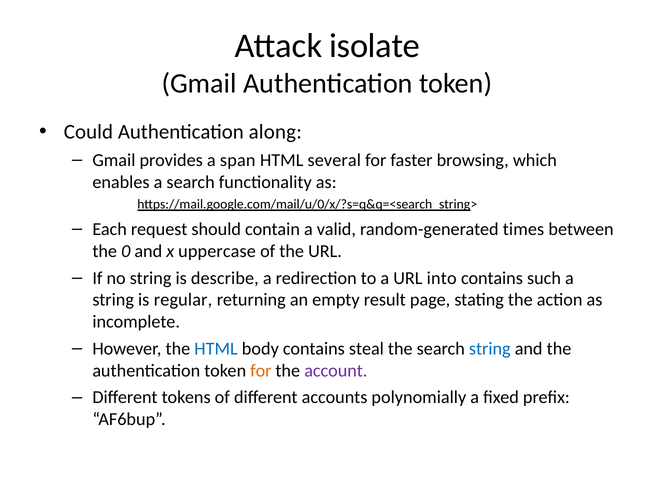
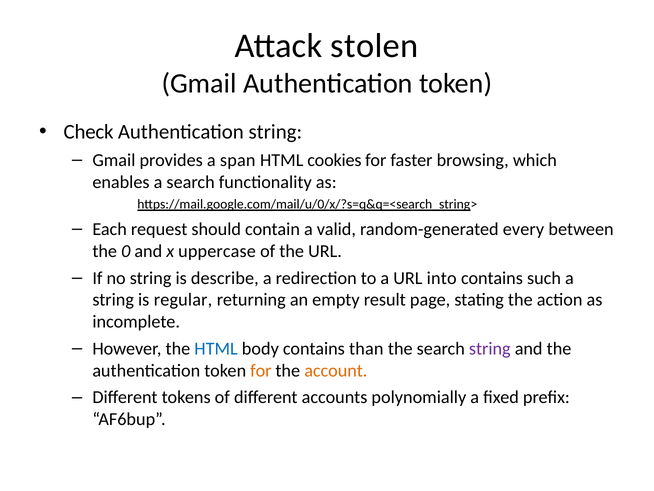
isolate: isolate -> stolen (374, 46)
Could: Could -> Check (89, 132)
Authentication along: along -> string (275, 132)
several: several -> cookies (334, 160)
times: times -> every (523, 229)
steal: steal -> than (366, 348)
string colour: blue -> purple (490, 348)
account colour: purple -> orange (336, 370)
